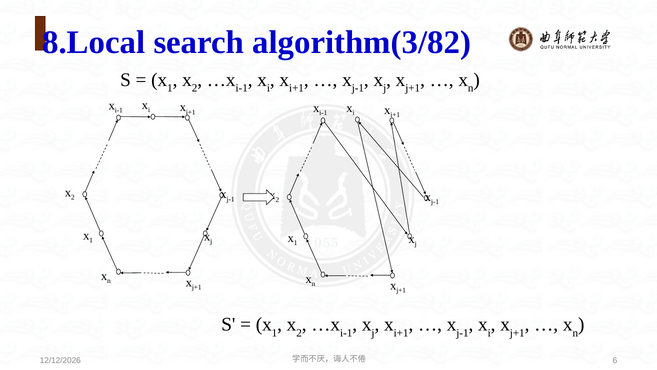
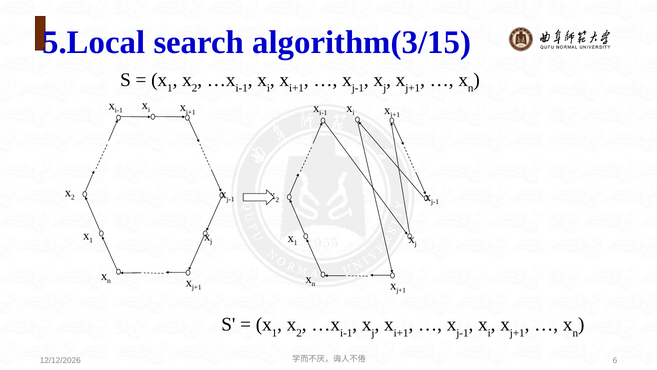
8.Local: 8.Local -> 5.Local (94, 42)
algorithm(3/82: algorithm(3/82 -> algorithm(3/15 (362, 42)
